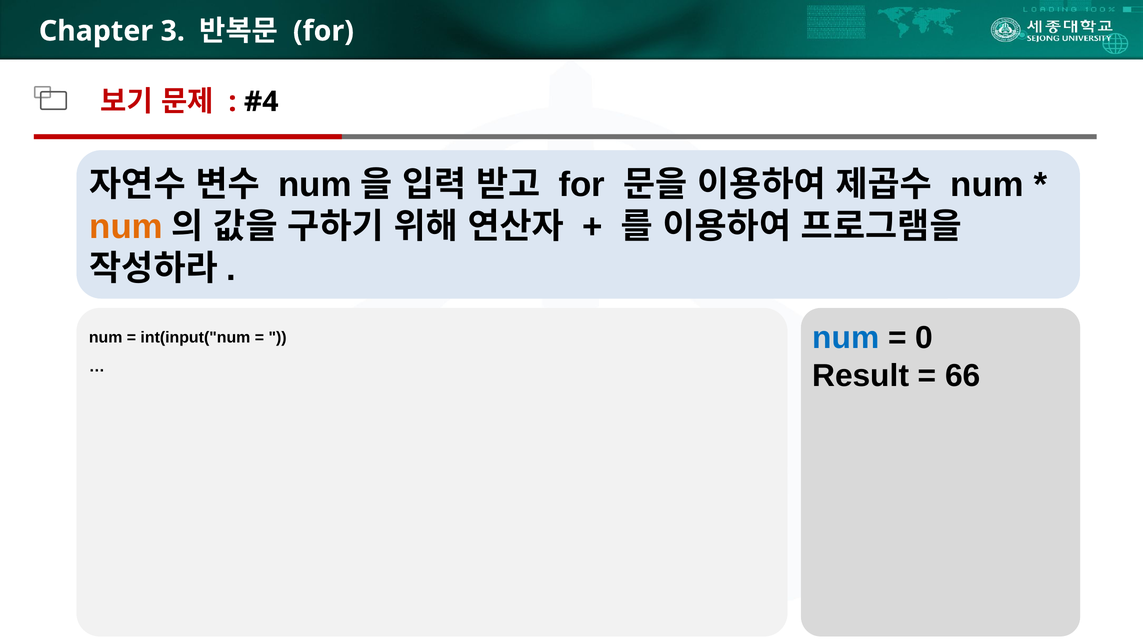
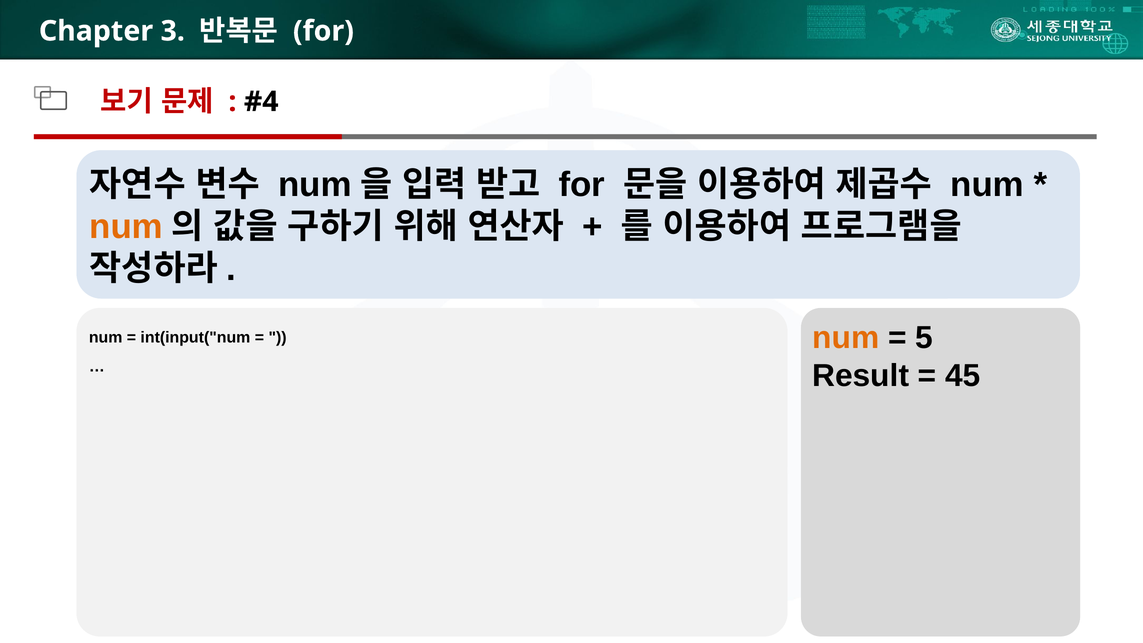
num colour: blue -> orange (846, 338)
0: 0 -> 5 (924, 338)
66: 66 -> 45 (963, 376)
